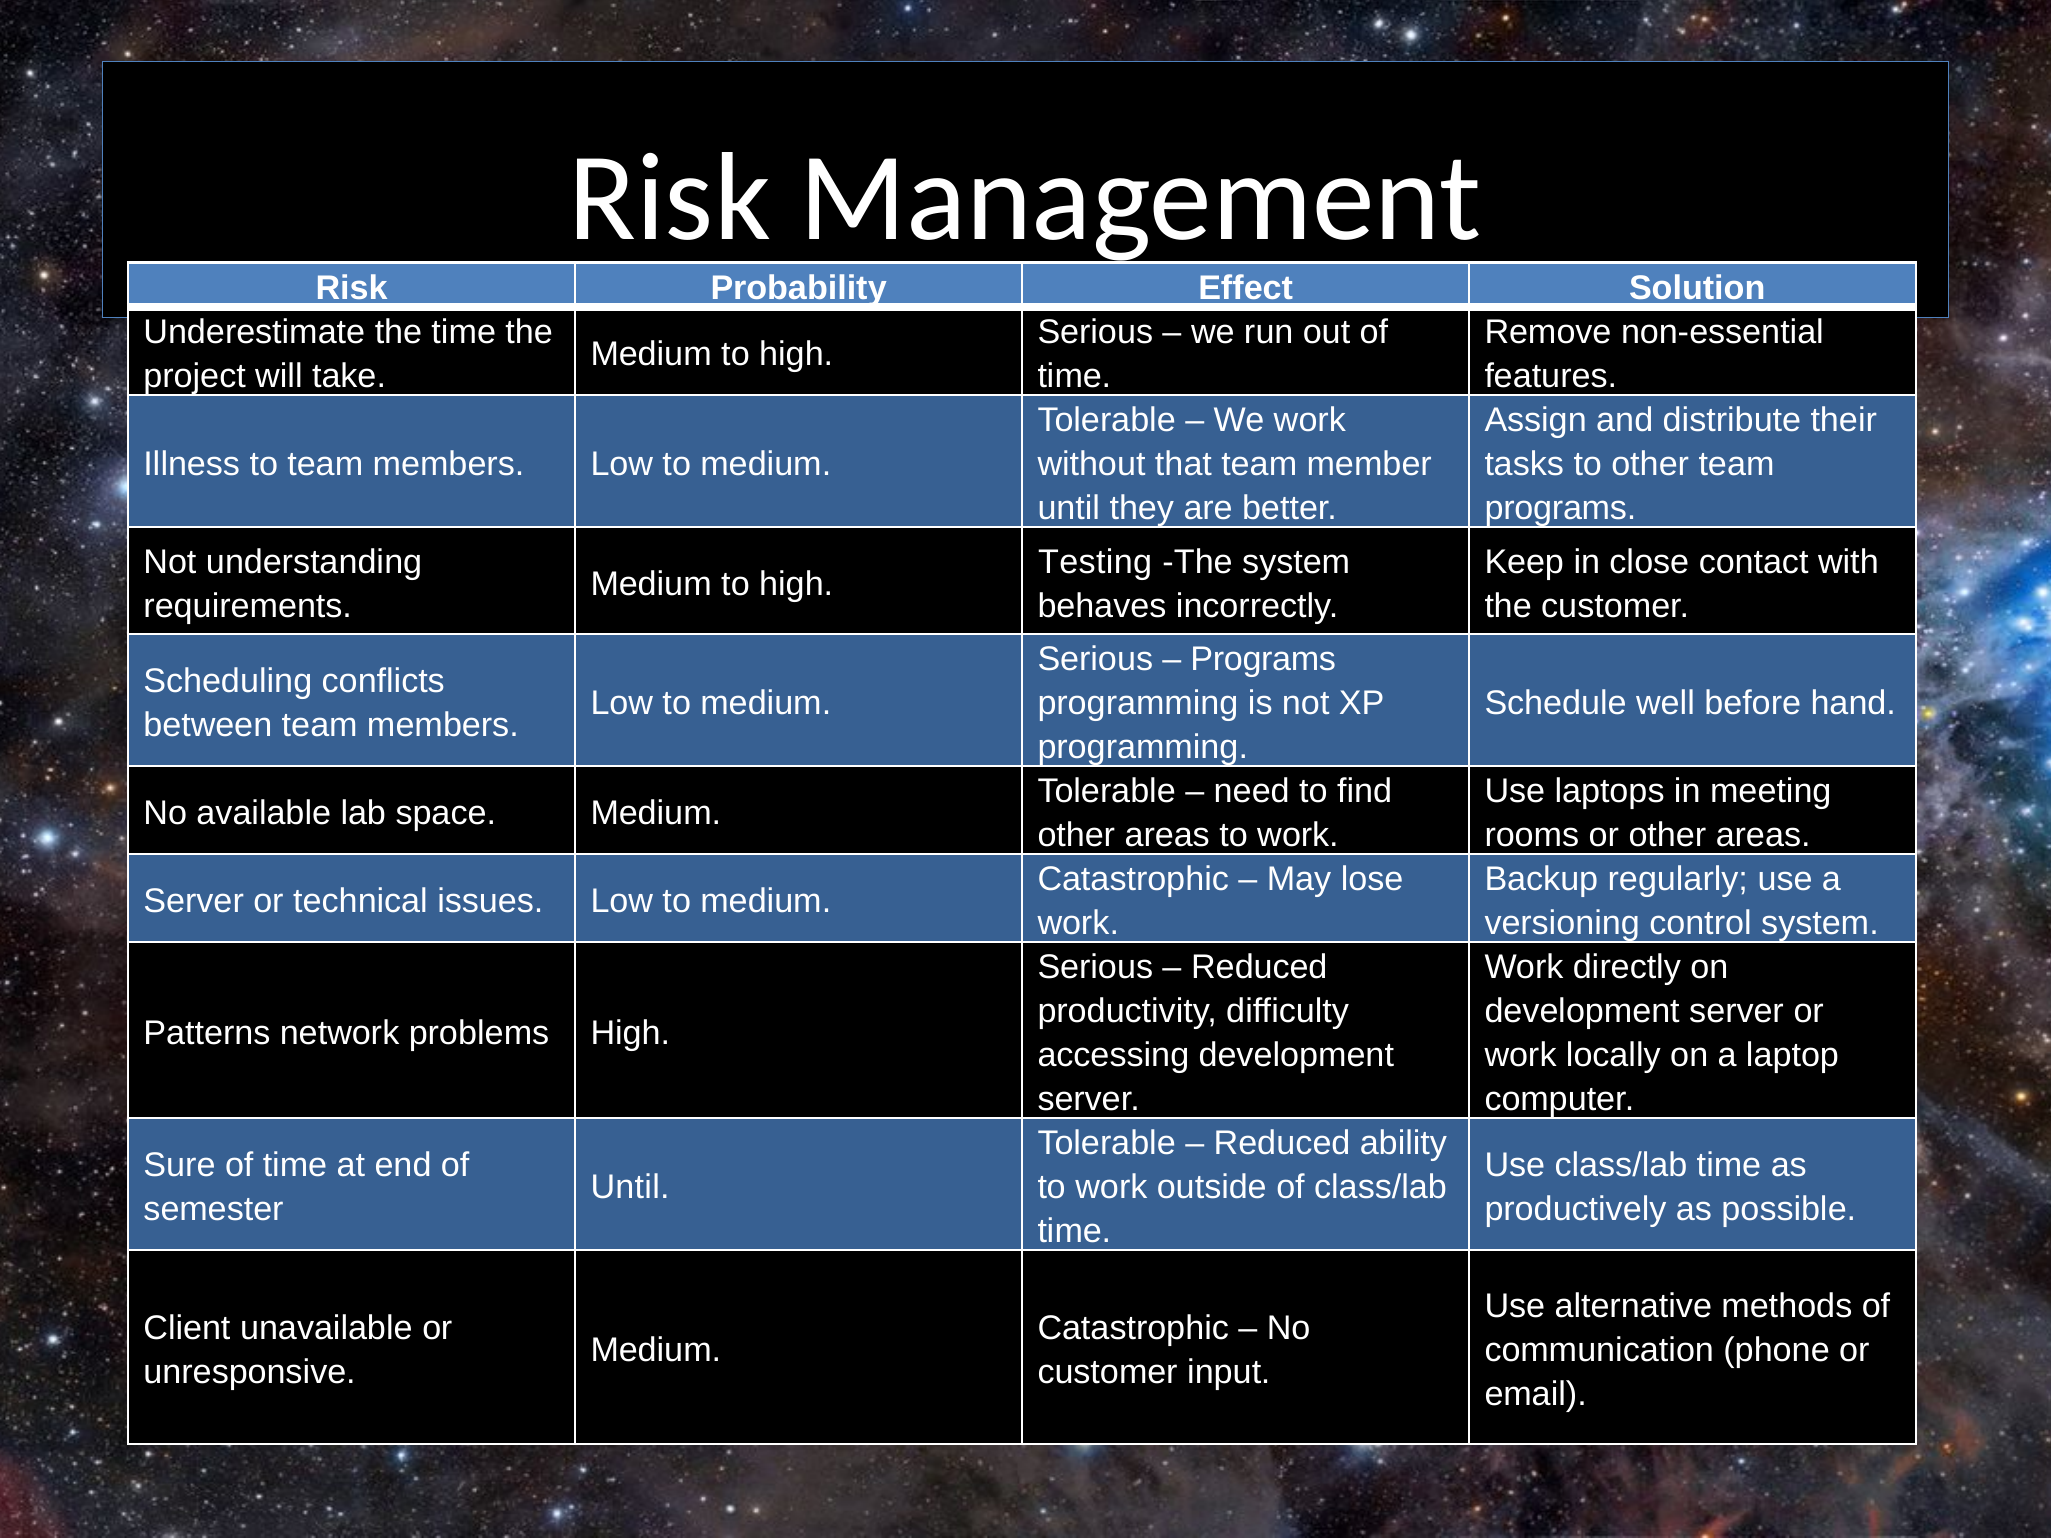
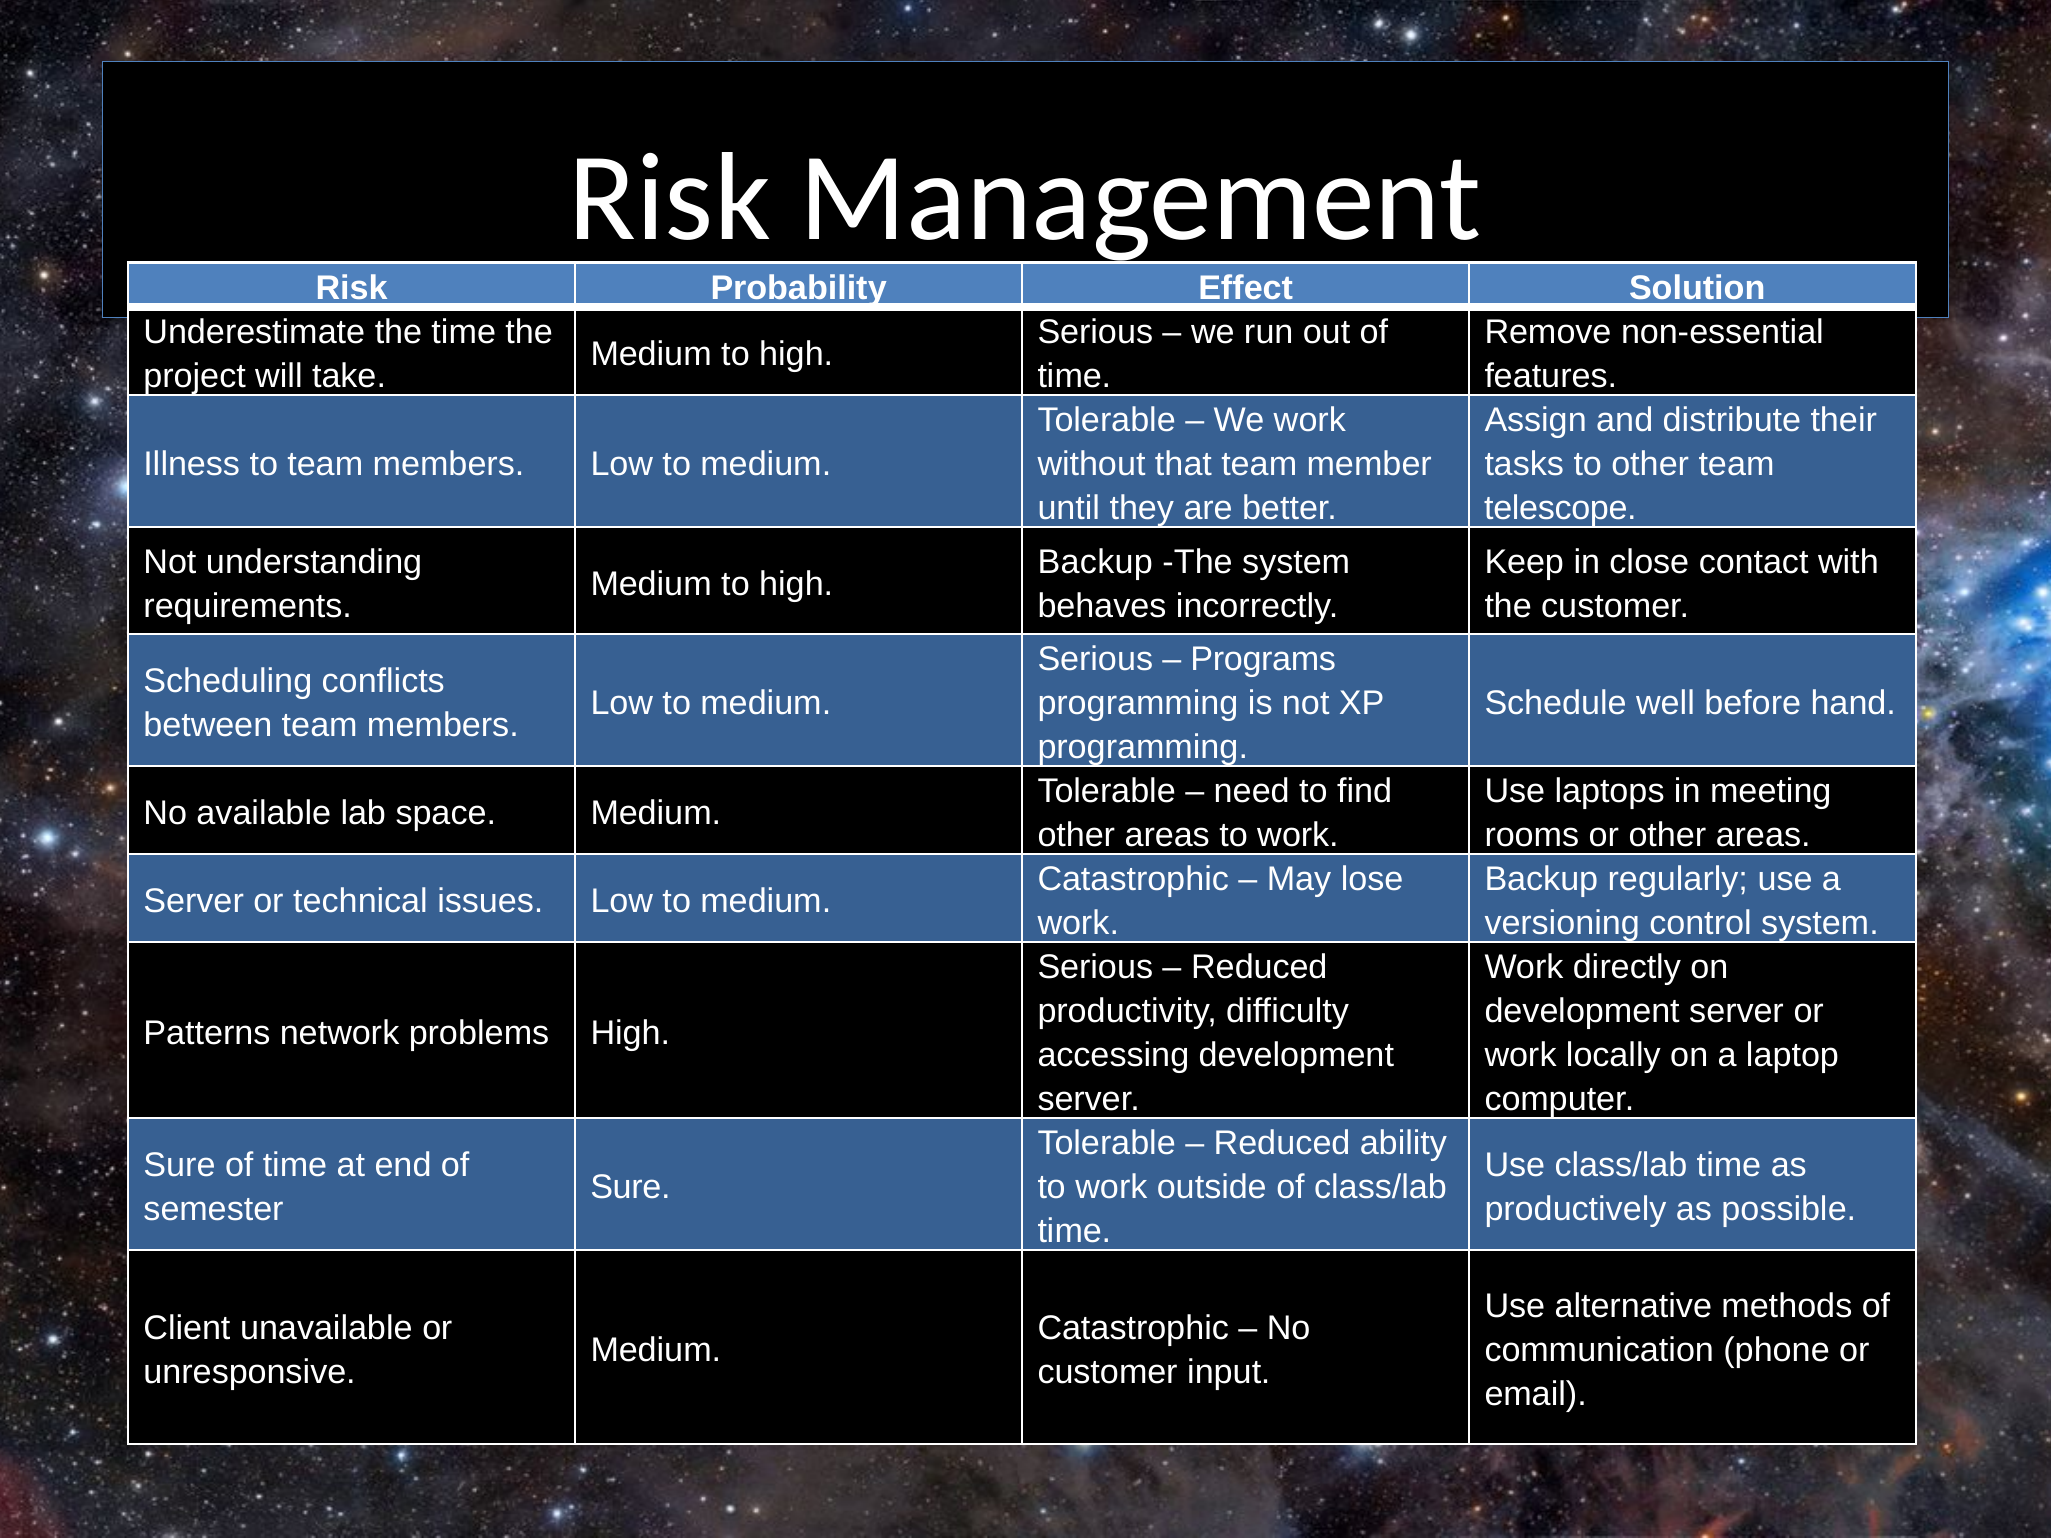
programs: programs -> telescope (1560, 509)
Testing: Testing -> Backup (1095, 562)
Until: Until -> Sure (630, 1188)
